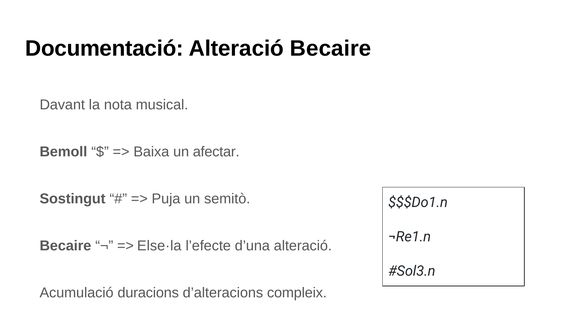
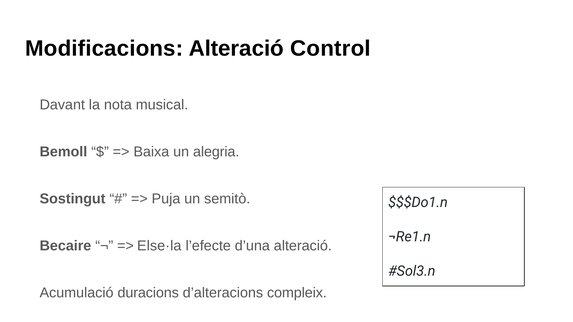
Documentació: Documentació -> Modificacions (104, 49)
Alteració Becaire: Becaire -> Control (331, 49)
afectar: afectar -> alegria (216, 152)
